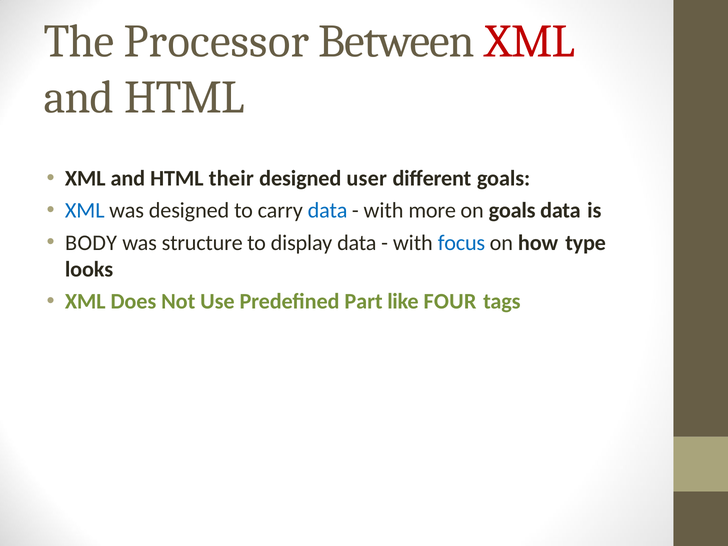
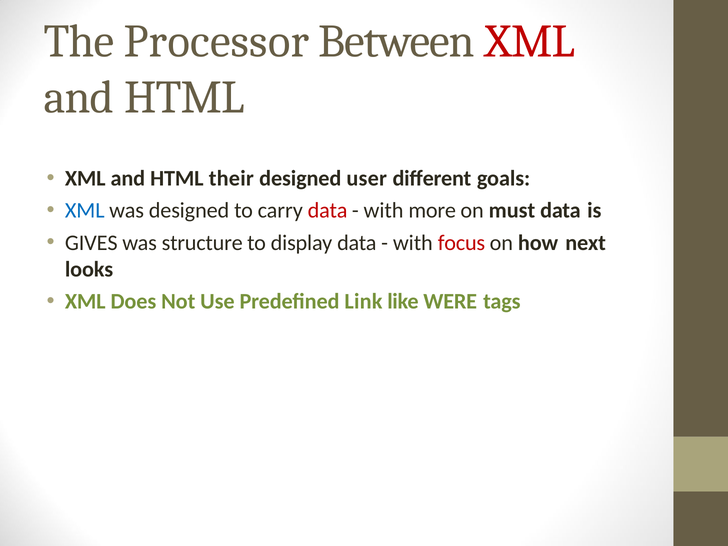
data colour: blue -> red (328, 211)
on goals: goals -> must (512, 211)
BODY: BODY -> GIVES (91, 243)
focus colour: blue -> red (461, 243)
type: type -> next (586, 243)
Part: Part -> Link (363, 301)
FOUR: FOUR -> WERE (450, 301)
